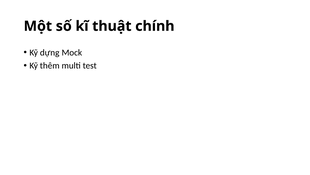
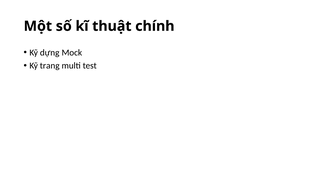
thêm: thêm -> trang (50, 65)
